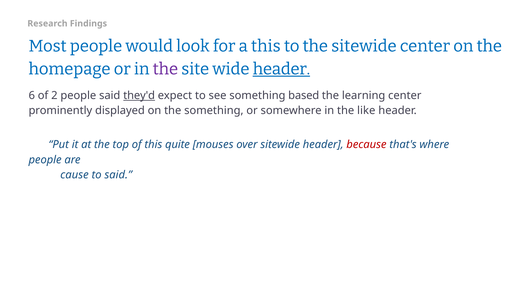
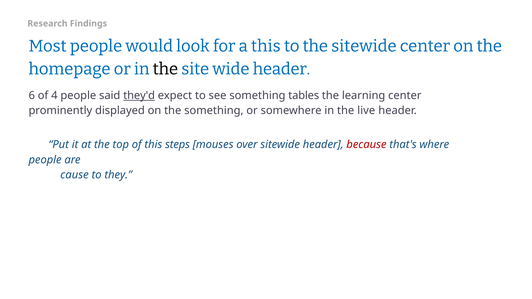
the colour: purple -> black (165, 69)
header underline: present -> none (281, 69)
2: 2 -> 4 (54, 96)
based: based -> tables (304, 96)
like: like -> live (366, 111)
quite: quite -> steps (178, 145)
to said: said -> they (118, 175)
